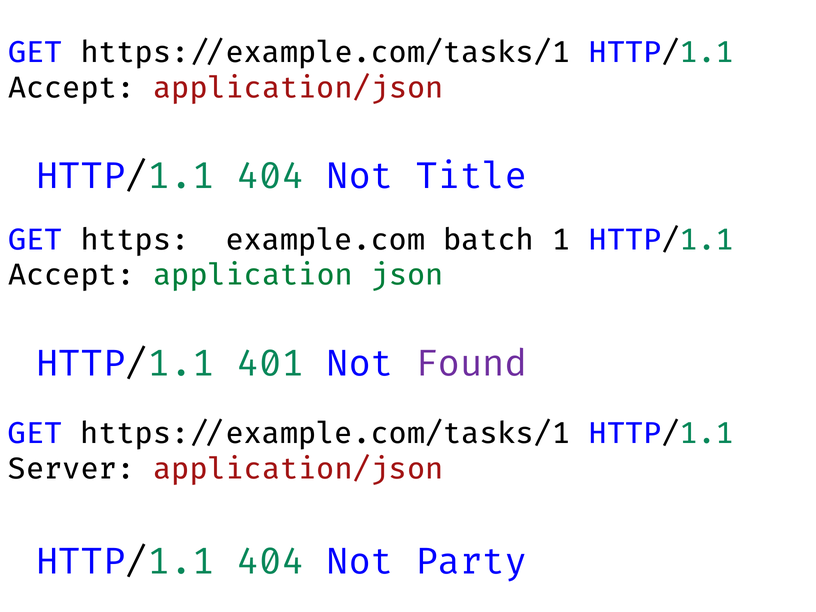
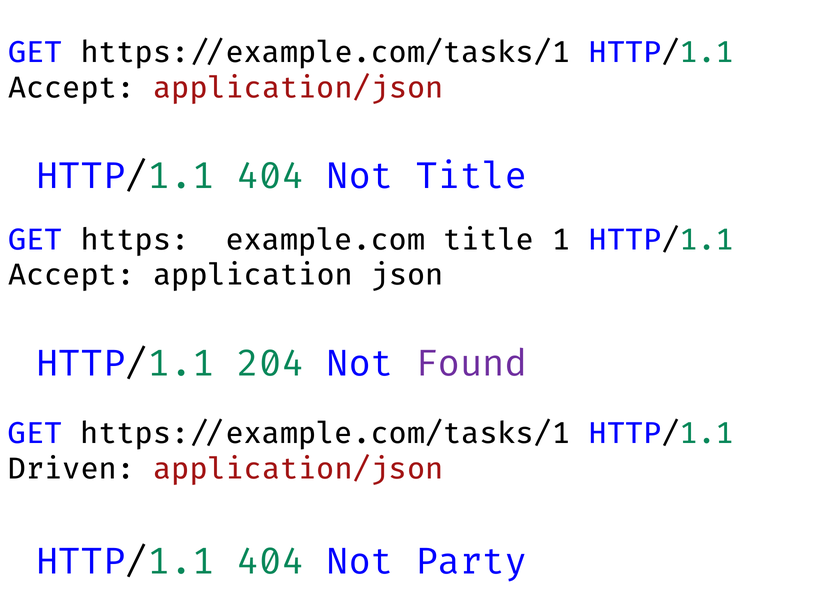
https://example.com/batch/1: https://example.com/batch/1 -> https://example.com/title/1 (325, 240)
application/json colour: green -> black (298, 275)
401: 401 -> 204 (270, 364)
Server: Server -> Driven (71, 469)
